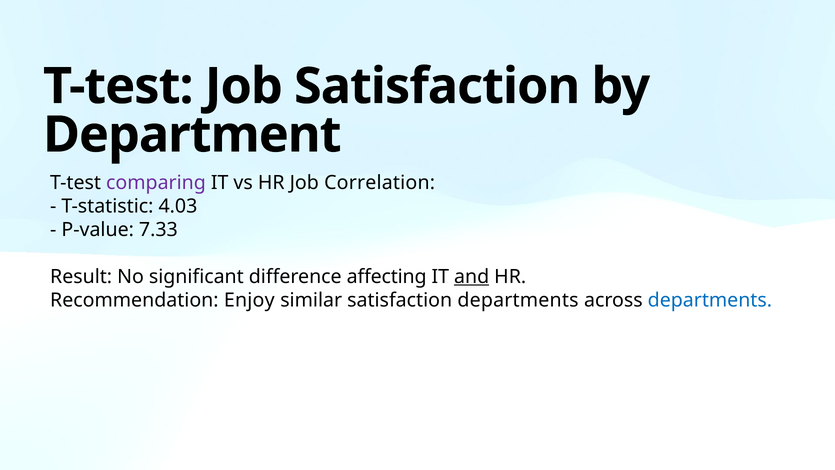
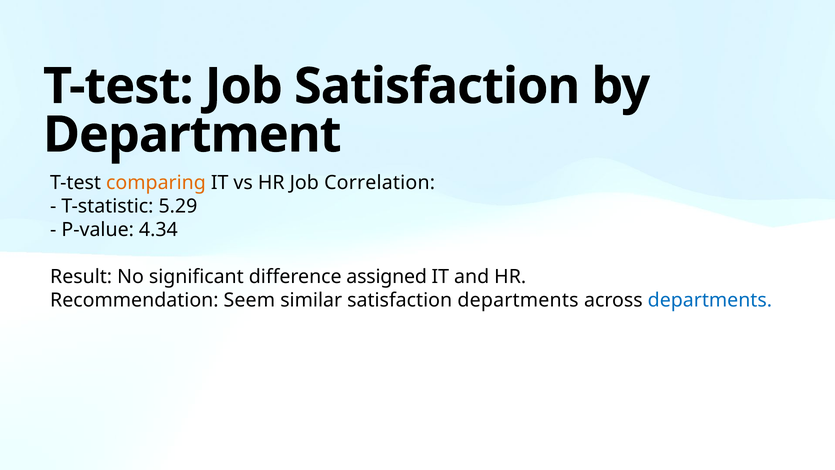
comparing colour: purple -> orange (156, 183)
4.03: 4.03 -> 5.29 (178, 206)
7.33: 7.33 -> 4.34 (158, 230)
affecting: affecting -> assigned (387, 277)
and underline: present -> none (472, 277)
Enjoy: Enjoy -> Seem (249, 300)
